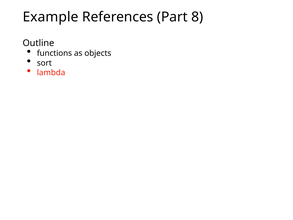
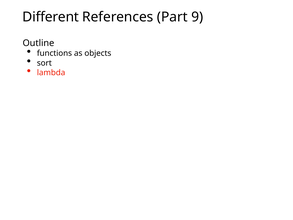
Example: Example -> Different (51, 17)
8: 8 -> 9 (197, 17)
